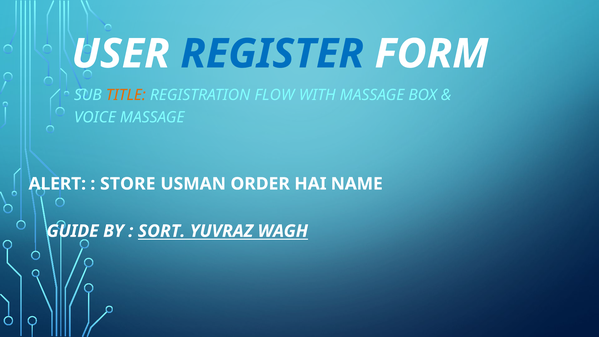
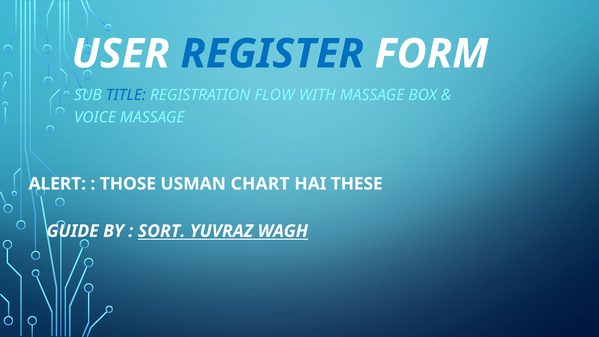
TITLE colour: orange -> blue (126, 95)
STORE: STORE -> THOSE (128, 184)
ORDER: ORDER -> CHART (260, 184)
NAME: NAME -> THESE (357, 184)
